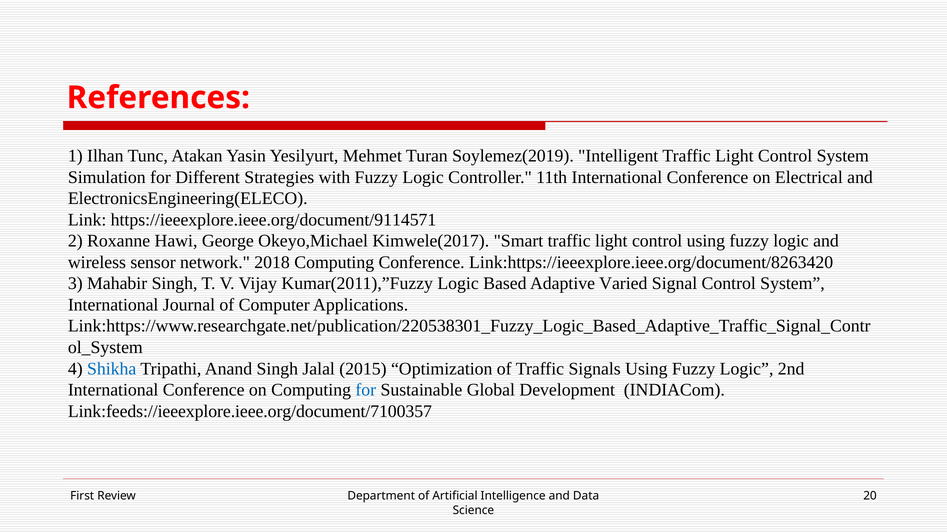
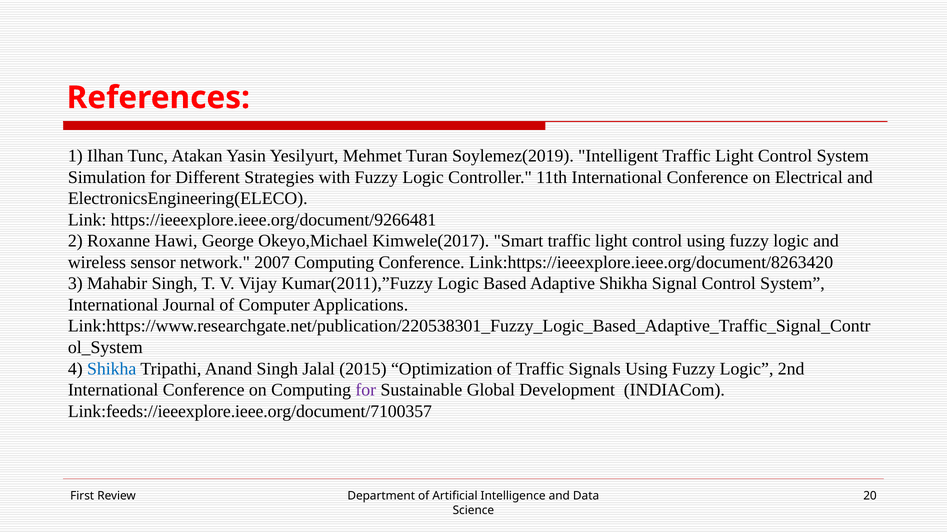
https://ieeexplore.ieee.org/document/9114571: https://ieeexplore.ieee.org/document/9114571 -> https://ieeexplore.ieee.org/document/9266481 (274, 220)
2018: 2018 -> 2007 (272, 263)
Adaptive Varied: Varied -> Shikha (623, 284)
for colour: blue -> purple (366, 390)
